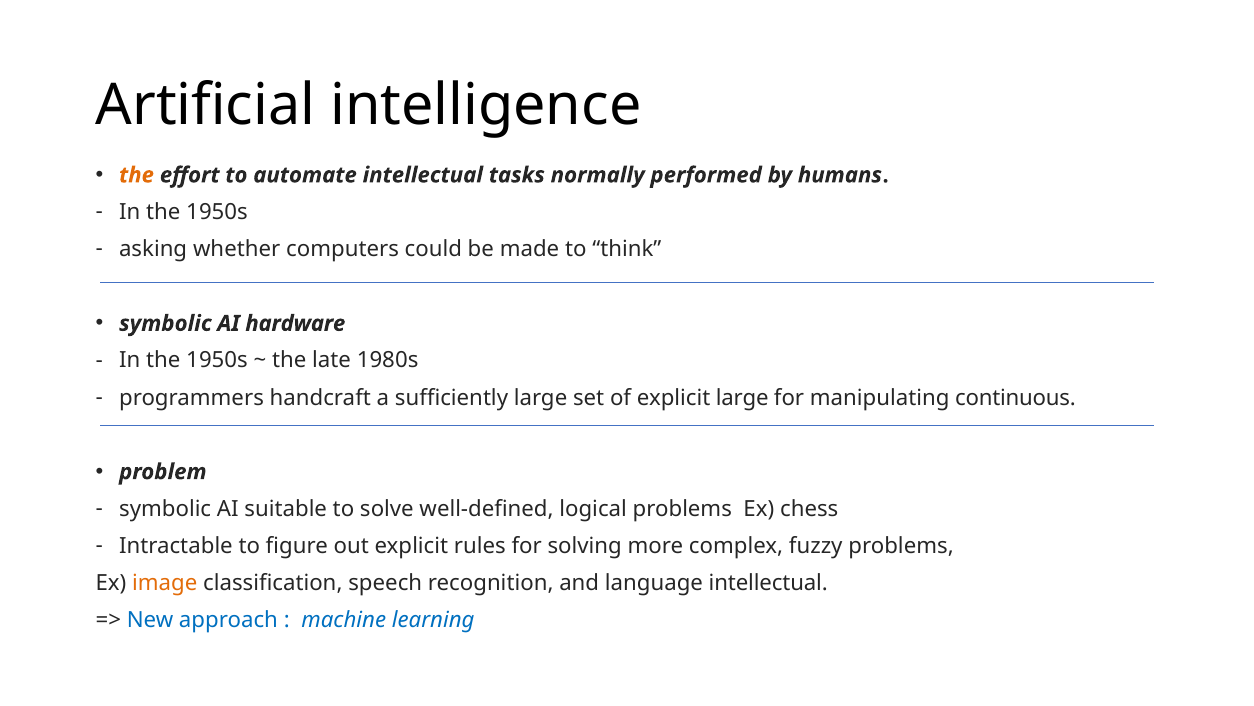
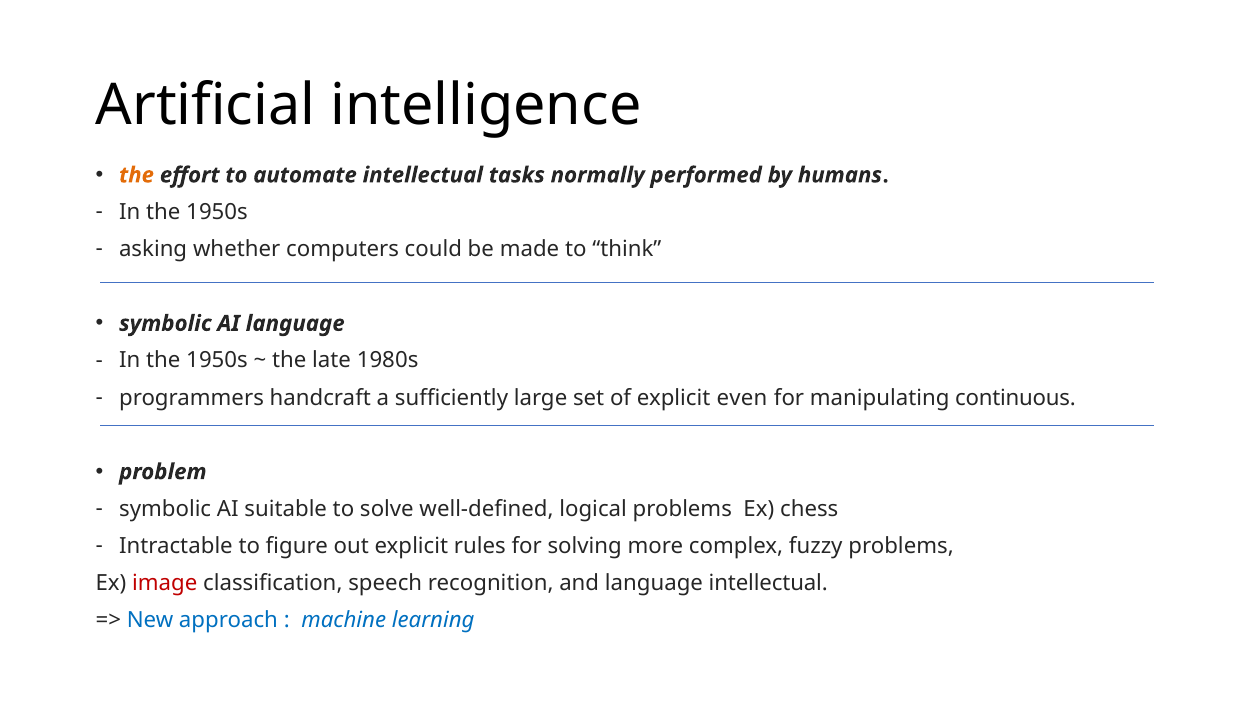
AI hardware: hardware -> language (295, 323)
explicit large: large -> even (742, 397)
image colour: orange -> red (165, 583)
